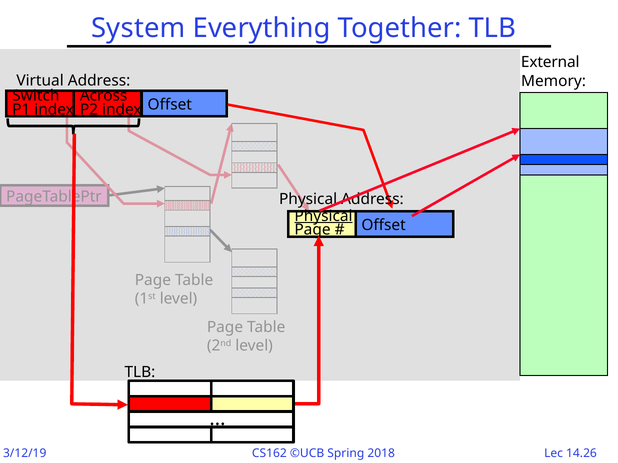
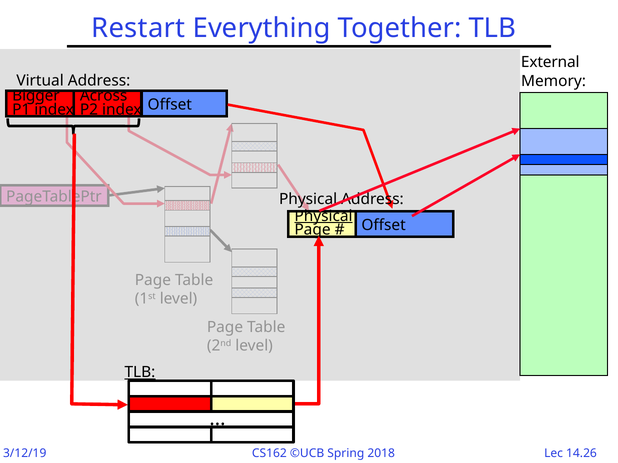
System: System -> Restart (138, 28)
Switch: Switch -> Bigger (36, 96)
TLB underline: none -> present (140, 373)
